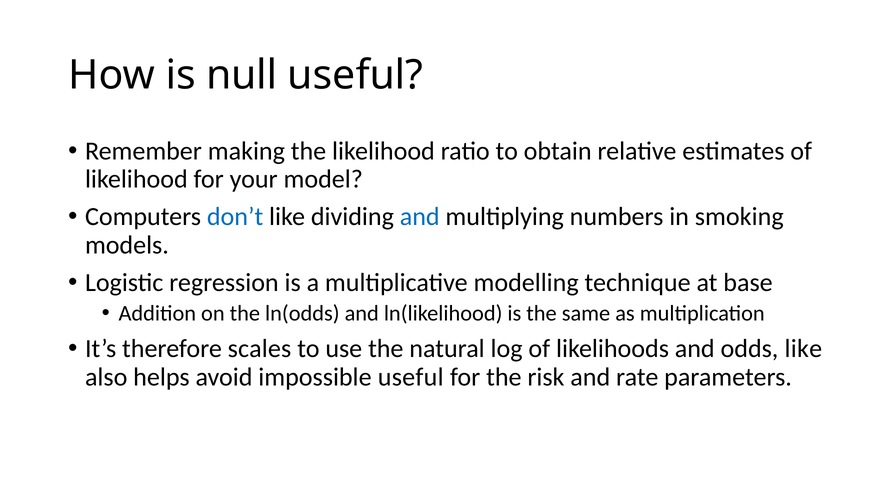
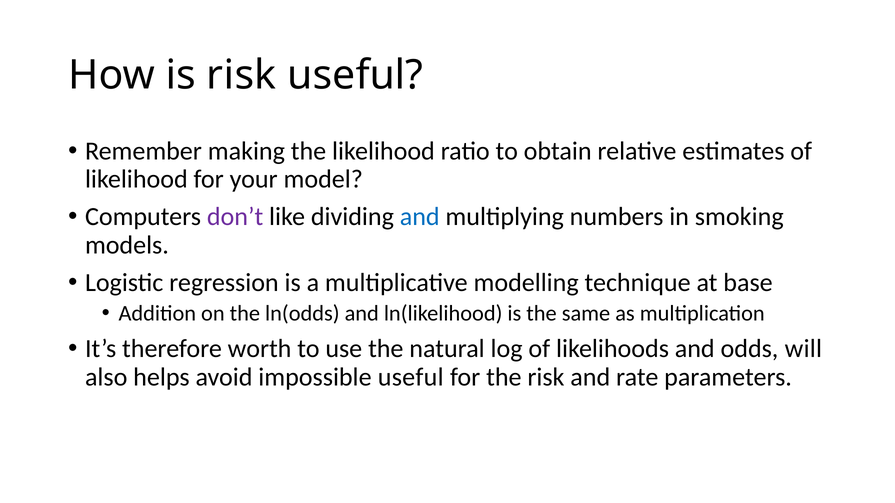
is null: null -> risk (241, 75)
don’t colour: blue -> purple (235, 217)
scales: scales -> worth (260, 349)
odds like: like -> will (803, 349)
